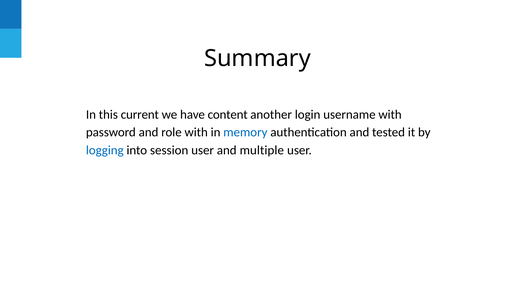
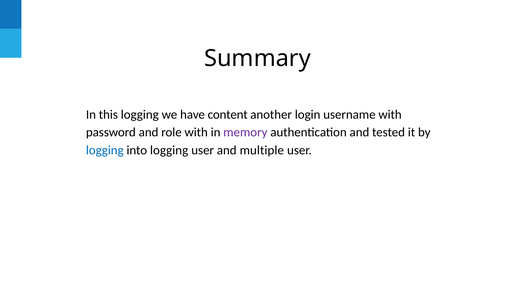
this current: current -> logging (140, 115)
memory colour: blue -> purple (245, 133)
into session: session -> logging (169, 150)
